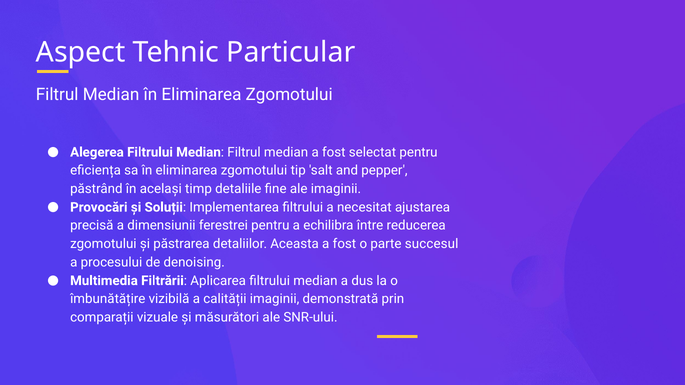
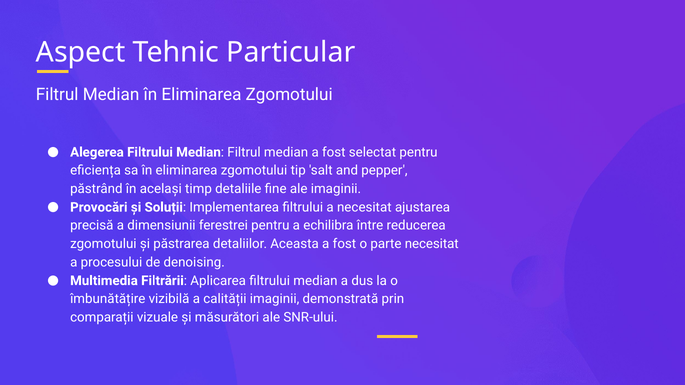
parte succesul: succesul -> necesitat (432, 244)
